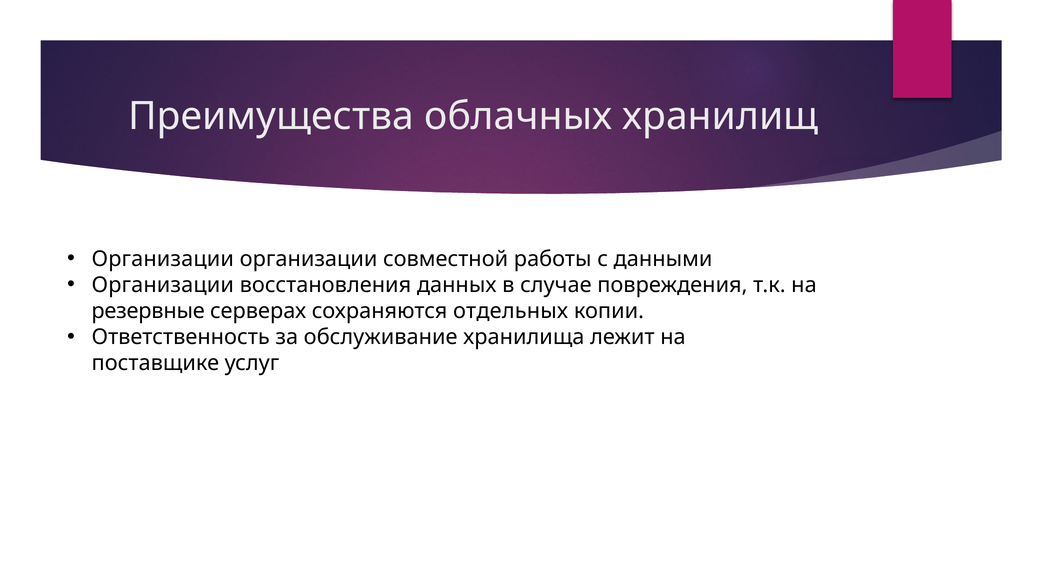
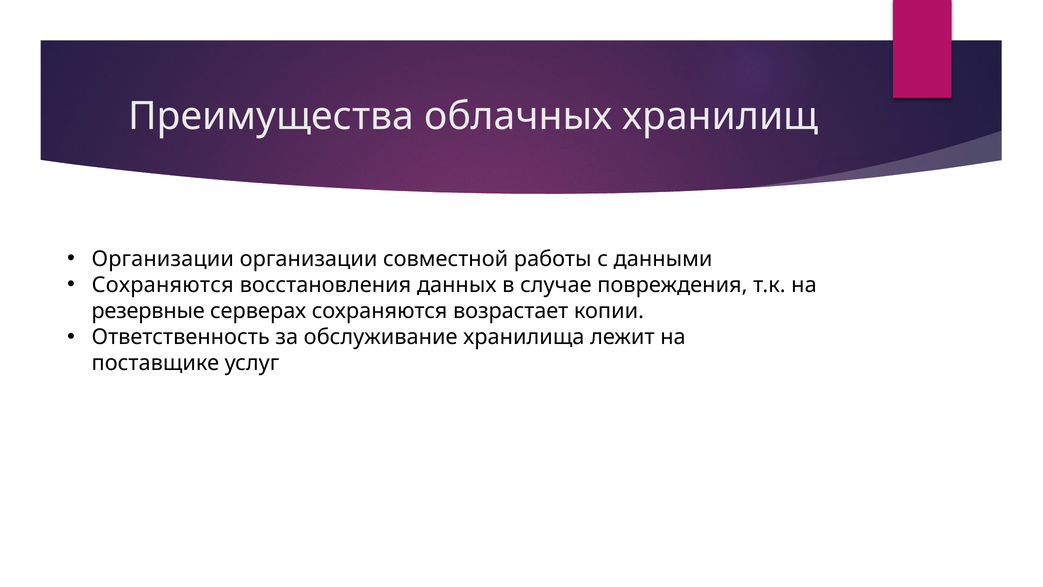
Организации: Организации -> Сохраняются (163, 285)
отдельных: отдельных -> возрастает (511, 311)
